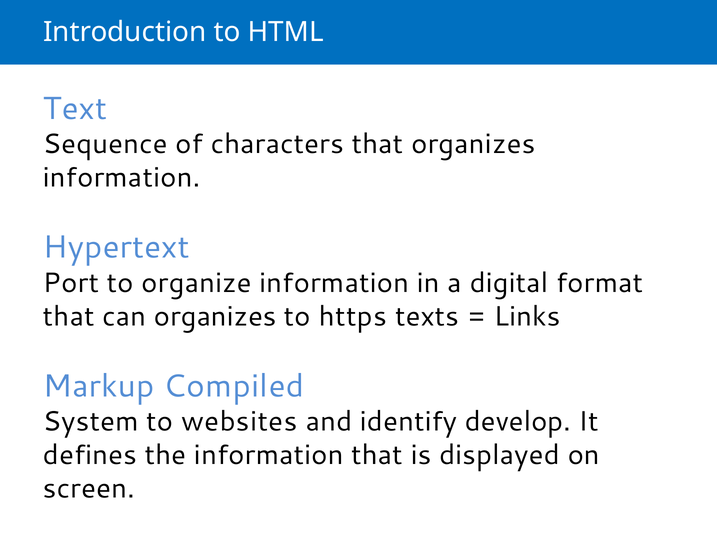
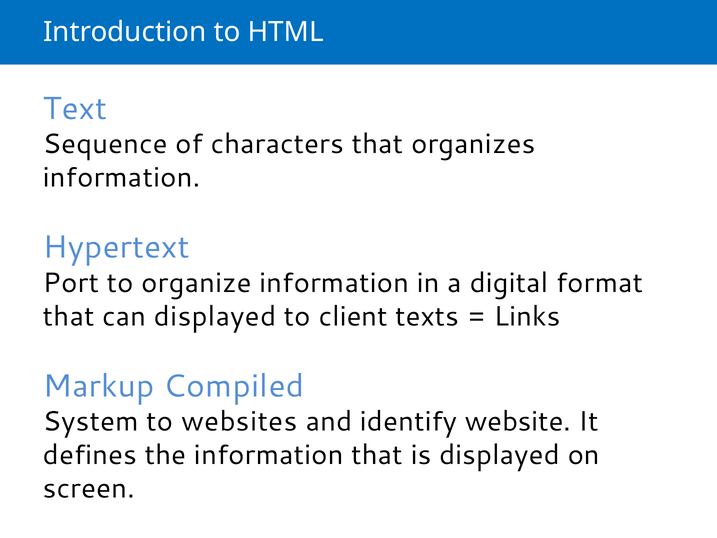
can organizes: organizes -> displayed (215, 316)
https: https -> client (353, 316)
develop: develop -> website (518, 421)
